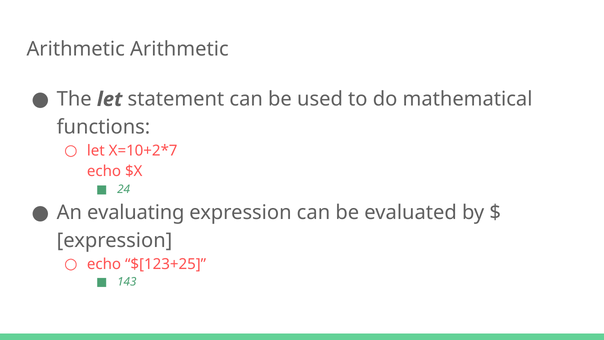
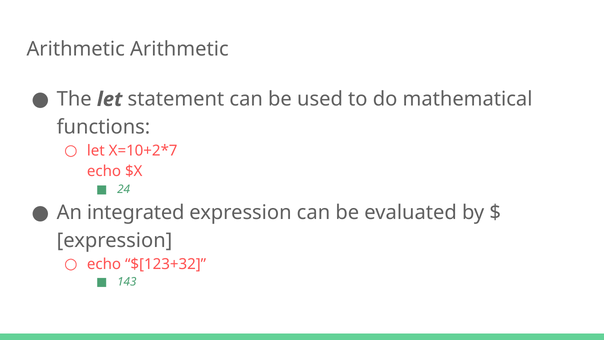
evaluating: evaluating -> integrated (136, 213)
$[123+25: $[123+25 -> $[123+32 (166, 264)
